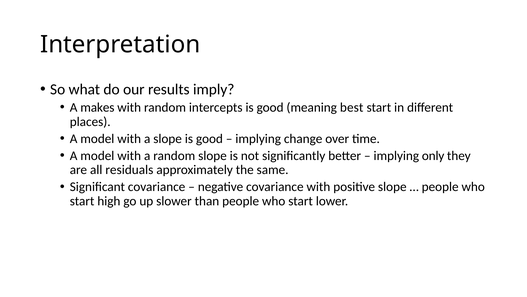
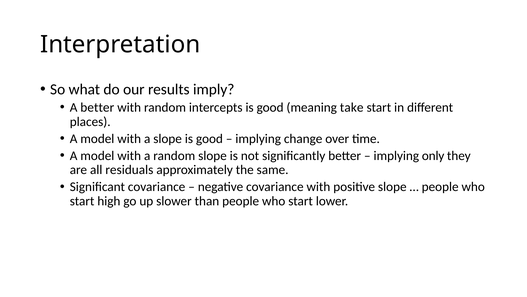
A makes: makes -> better (97, 107)
best: best -> take (352, 107)
